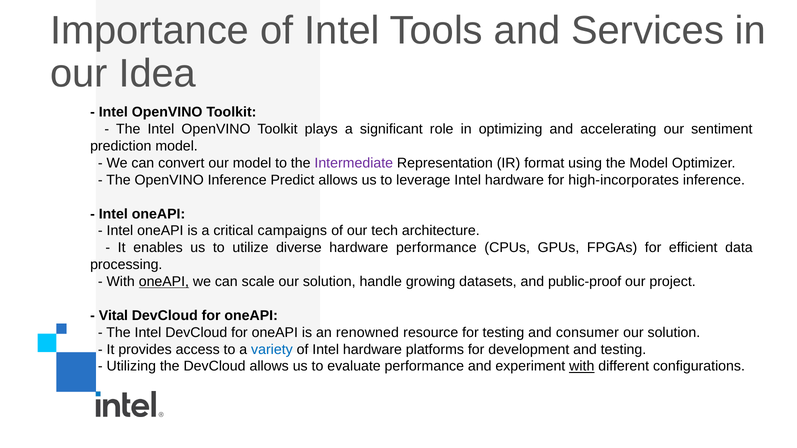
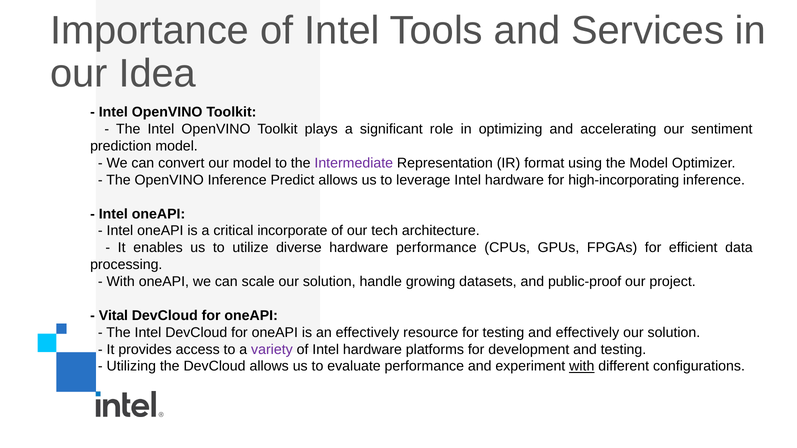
high-incorporates: high-incorporates -> high-incorporating (624, 180)
campaigns: campaigns -> incorporate (292, 231)
oneAPI underline: present -> none (164, 282)
an renowned: renowned -> effectively (367, 333)
and consumer: consumer -> effectively (587, 333)
variety colour: blue -> purple (272, 350)
